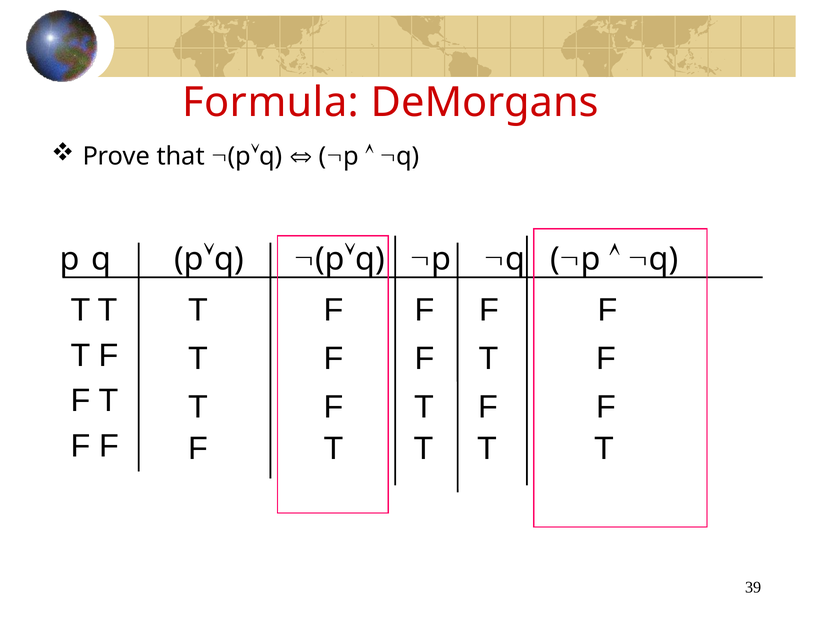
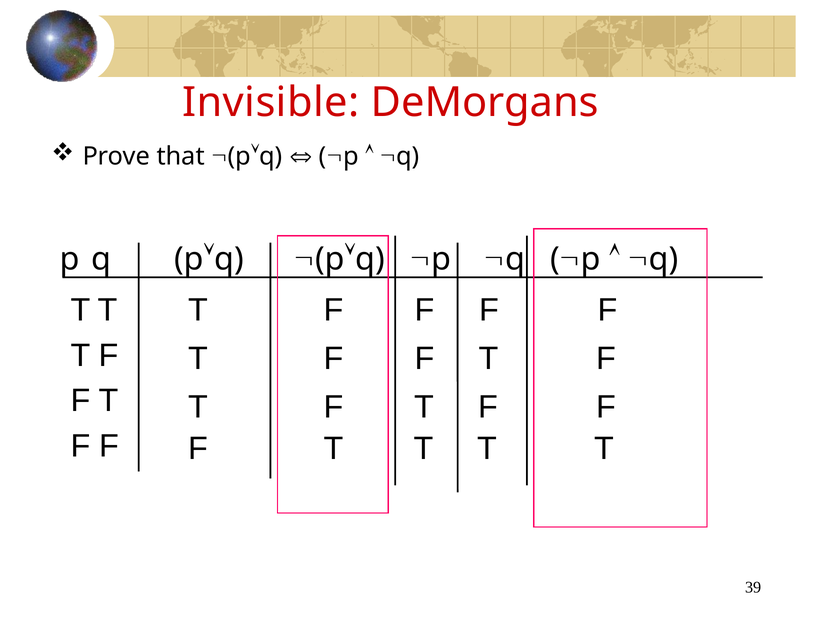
Formula: Formula -> Invisible (271, 103)
